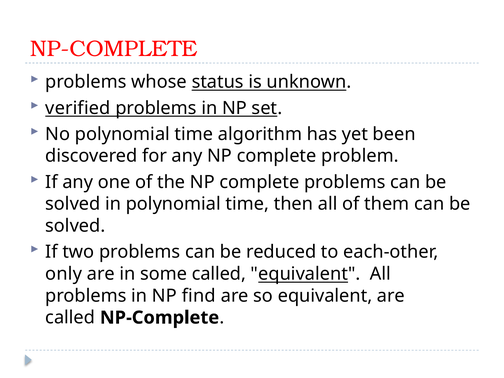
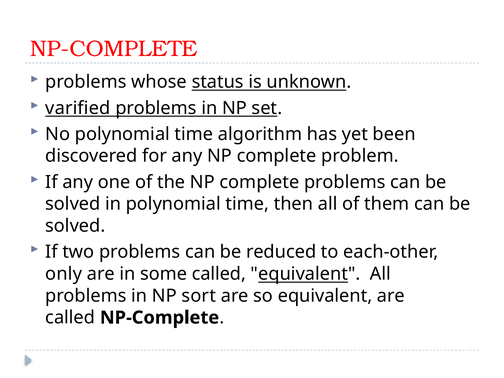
verified: verified -> varified (78, 108)
find: find -> sort (199, 296)
